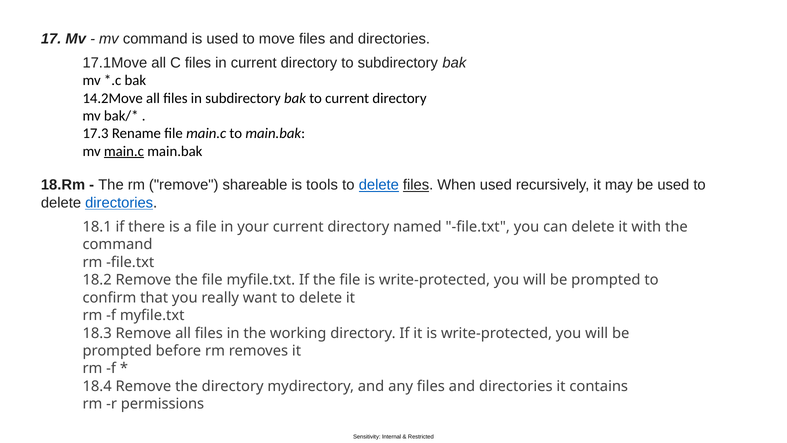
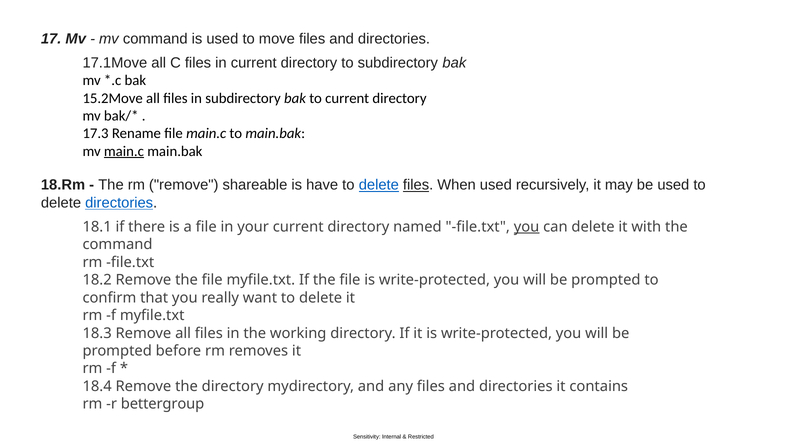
14.2Move: 14.2Move -> 15.2Move (113, 98)
tools: tools -> have (322, 185)
you underline: none -> present (527, 227)
permissions: permissions -> bettergroup (163, 404)
